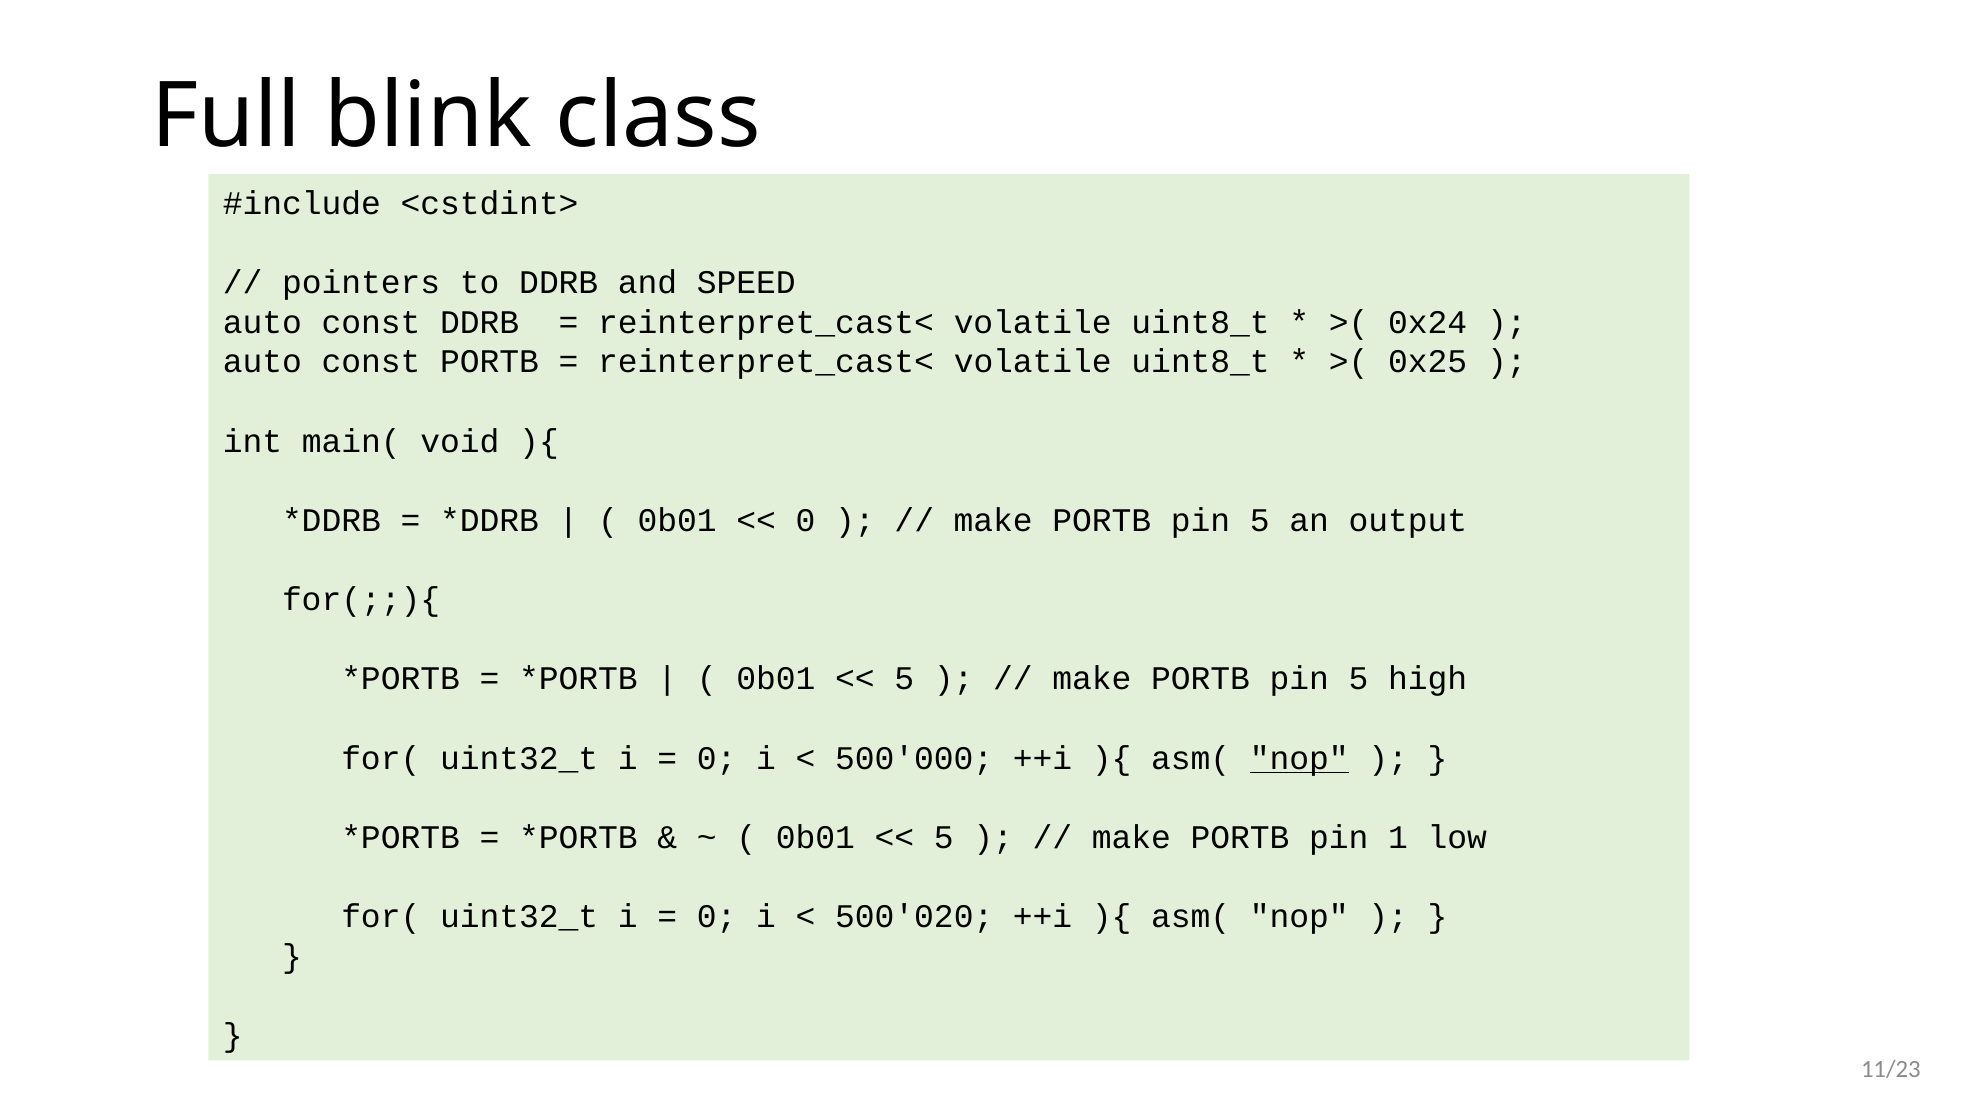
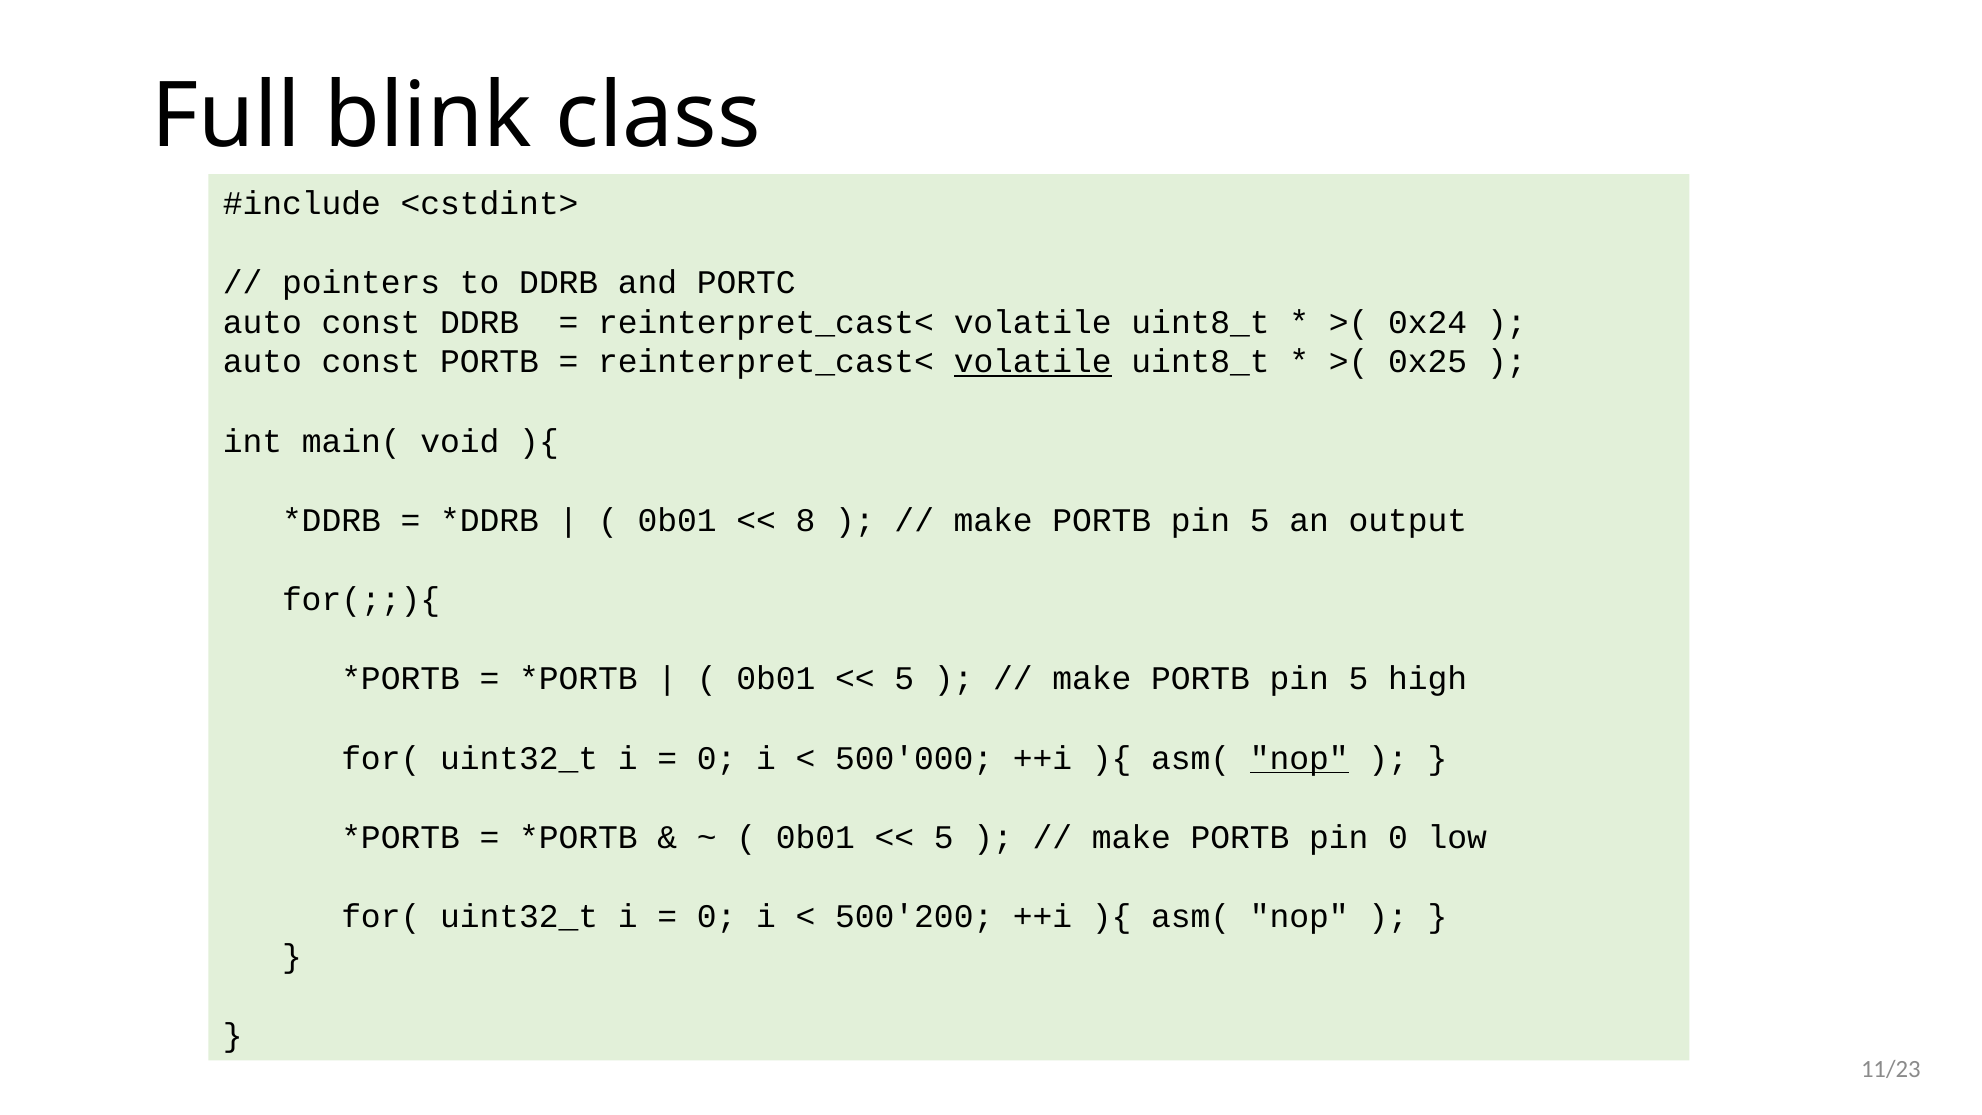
SPEED: SPEED -> PORTC (746, 283)
volatile underline: none -> present (1033, 362)
0: 0 -> 8 (806, 520)
pin 1: 1 -> 0 (1398, 837)
500'020: 500'020 -> 500'200 (914, 917)
